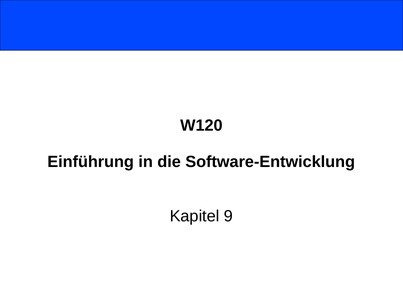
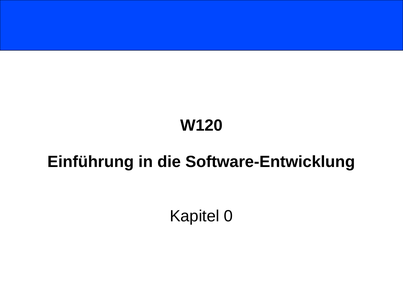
9: 9 -> 0 (228, 216)
